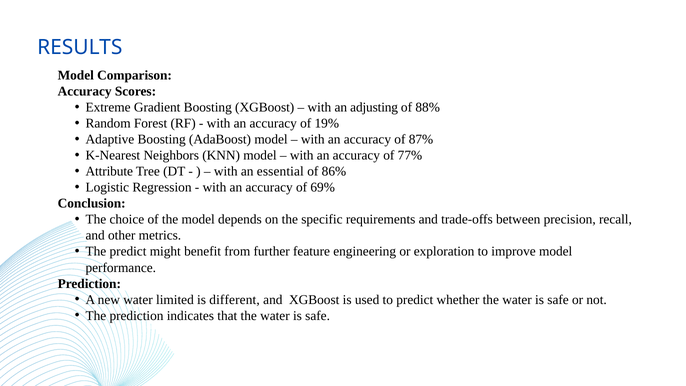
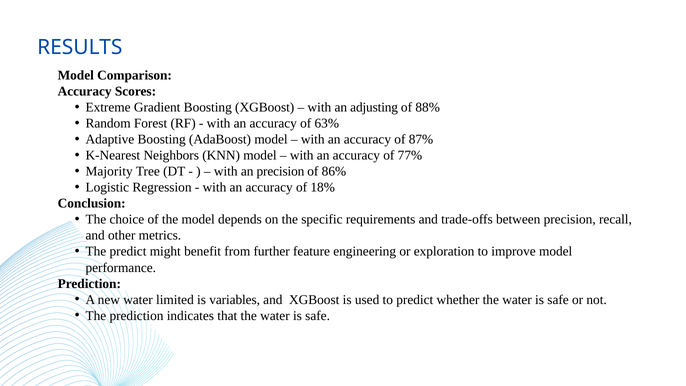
19%: 19% -> 63% (327, 123)
Attribute: Attribute -> Majority (109, 171)
an essential: essential -> precision (280, 171)
69%: 69% -> 18% (323, 187)
different: different -> variables (235, 300)
